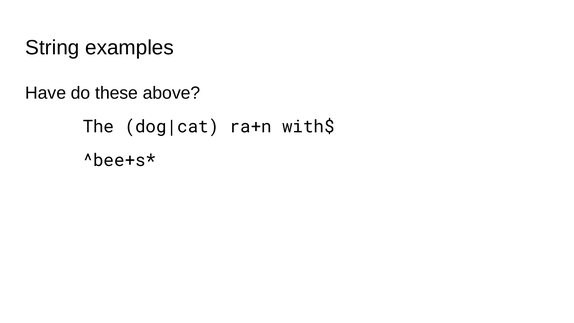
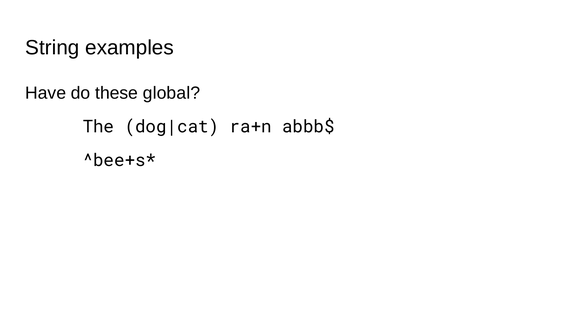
above: above -> global (171, 93)
with$: with$ -> abbb$ (308, 127)
